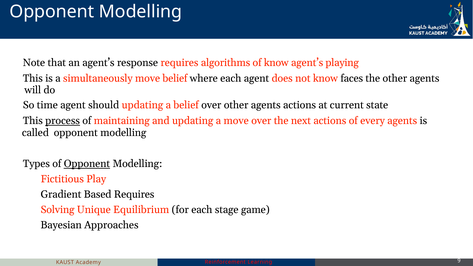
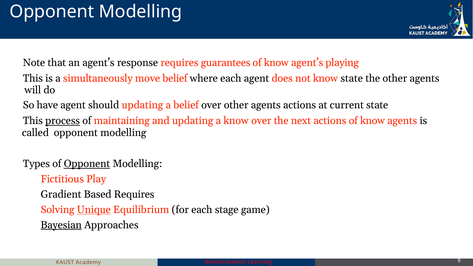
algorithms: algorithms -> guarantees (226, 63)
know faces: faces -> state (352, 78)
time: time -> have (47, 105)
a move: move -> know (236, 121)
actions of every: every -> know (373, 121)
Unique underline: none -> present (94, 210)
Bayesian underline: none -> present (61, 225)
